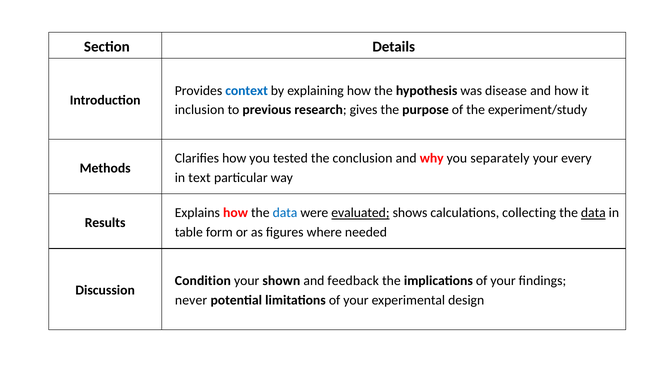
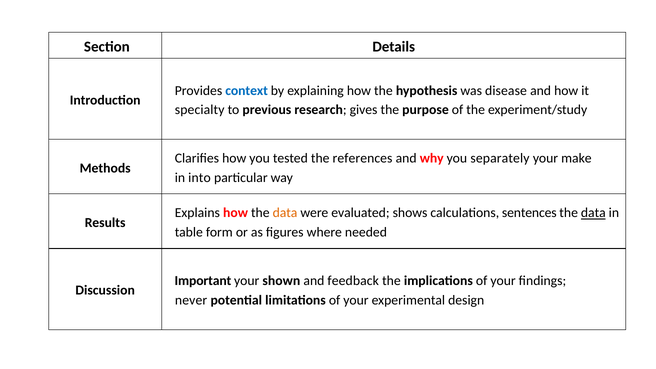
inclusion: inclusion -> specialty (200, 110)
conclusion: conclusion -> references (363, 158)
every: every -> make (576, 158)
text: text -> into (199, 178)
data colour: blue -> orange (285, 213)
evaluated underline: present -> none (360, 213)
collecting: collecting -> sentences (529, 213)
Condition: Condition -> Important (203, 281)
